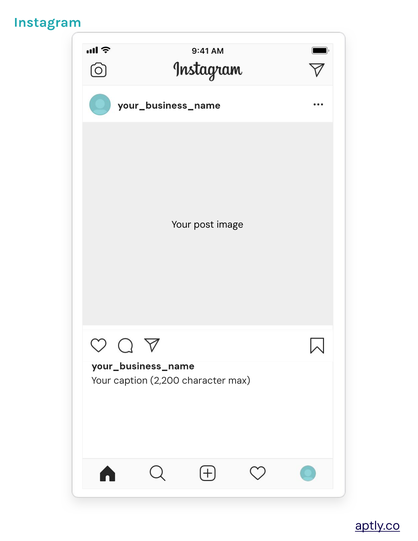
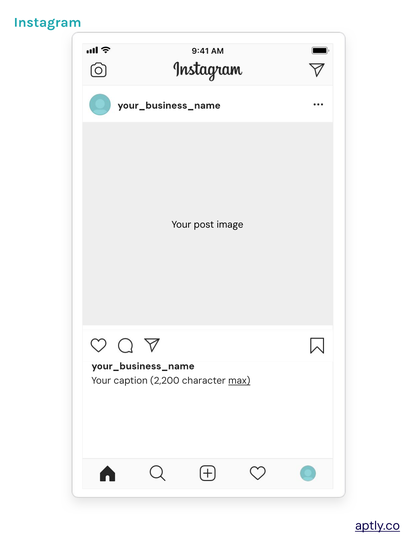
max underline: none -> present (239, 381)
